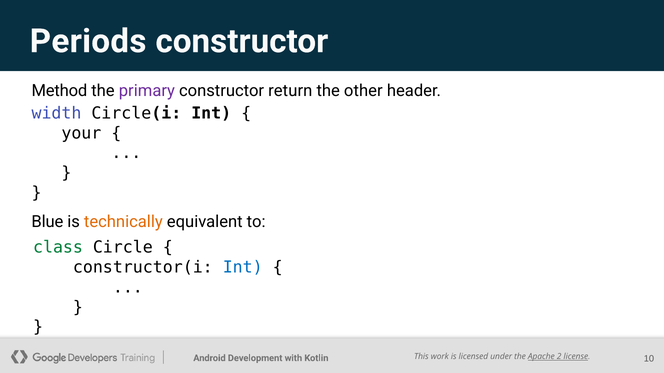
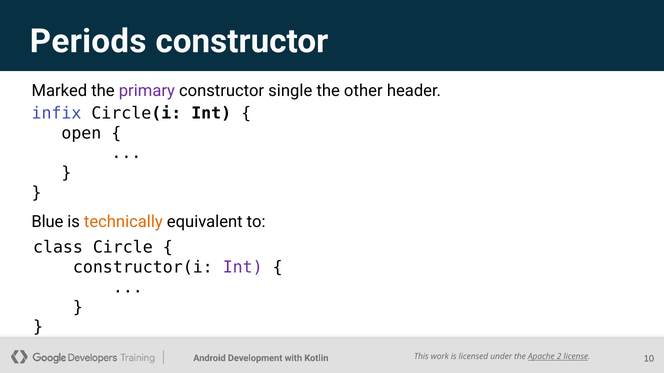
Method: Method -> Marked (59, 91)
return: return -> single (290, 91)
width: width -> infix (56, 113)
your: your -> open (81, 133)
class colour: green -> black (58, 248)
Int colour: blue -> purple (243, 268)
